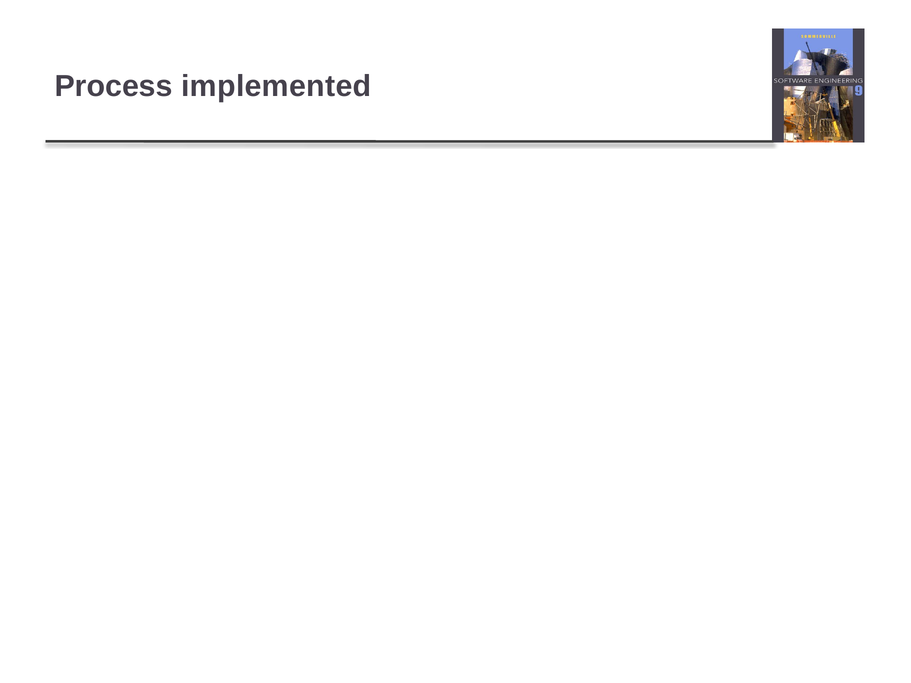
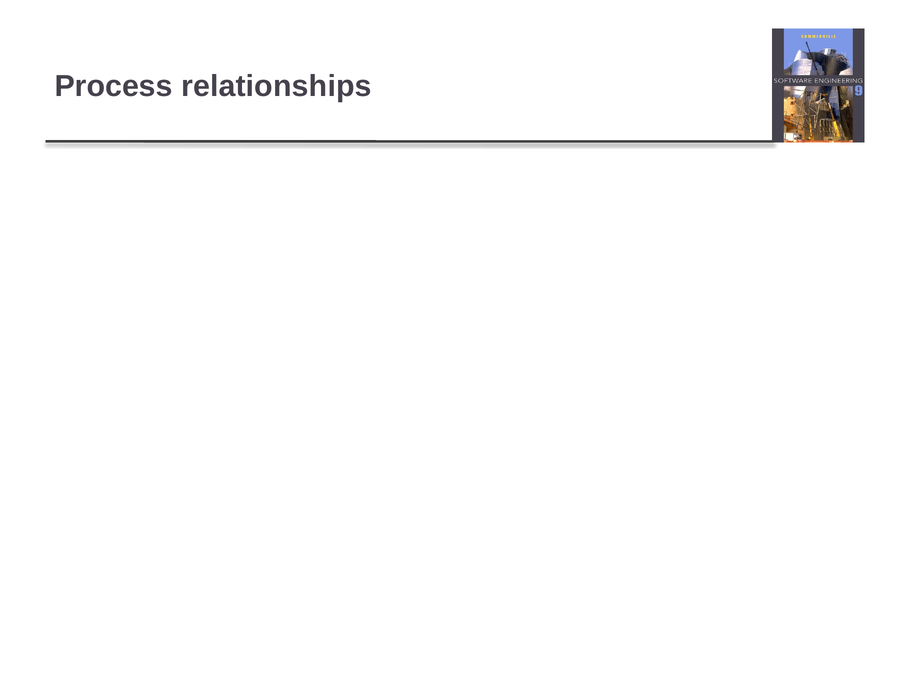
implemented: implemented -> relationships (276, 86)
